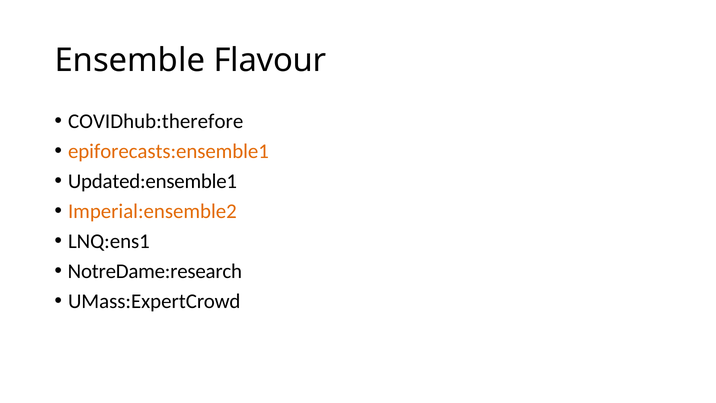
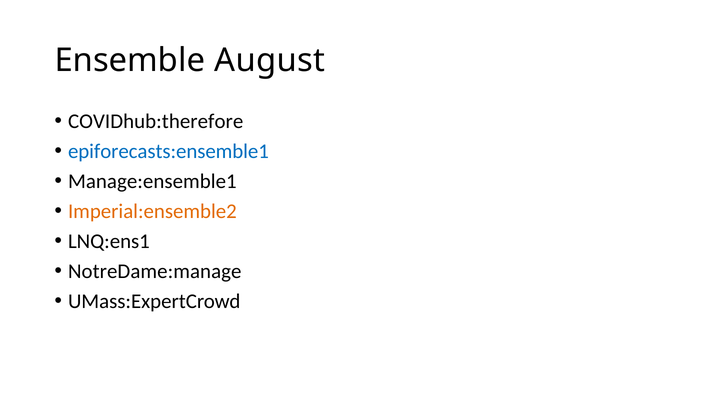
Flavour: Flavour -> August (270, 60)
epiforecasts:ensemble1 colour: orange -> blue (168, 151)
Updated:ensemble1: Updated:ensemble1 -> Manage:ensemble1 (152, 181)
NotreDame:research: NotreDame:research -> NotreDame:manage (155, 271)
